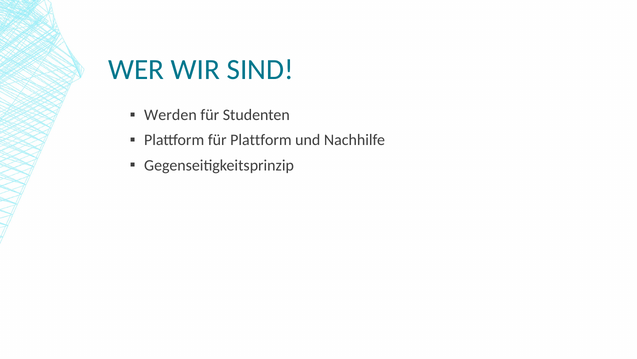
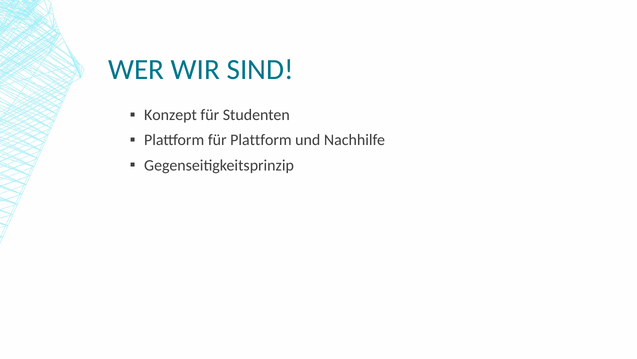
Werden: Werden -> Konzept (170, 115)
